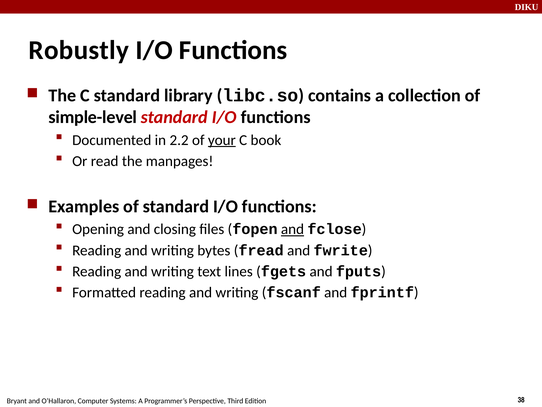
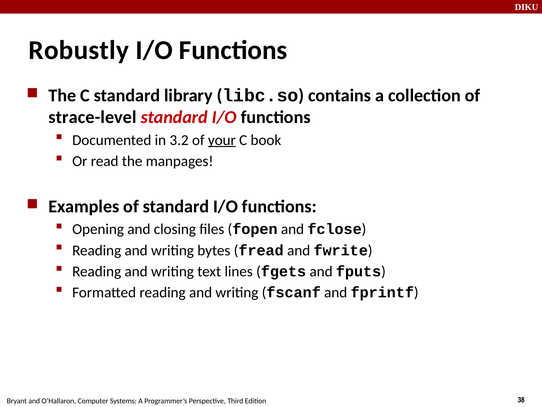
simple-level: simple-level -> strace-level (93, 117)
2.2: 2.2 -> 3.2 (179, 140)
and underline: present -> none (293, 229)
